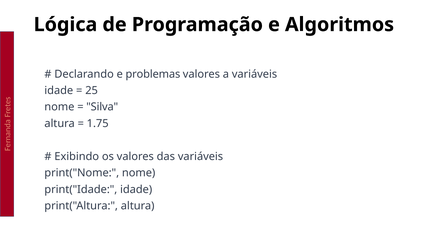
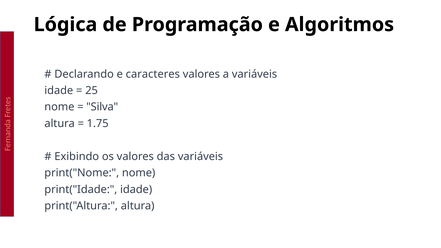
problemas: problemas -> caracteres (153, 74)
